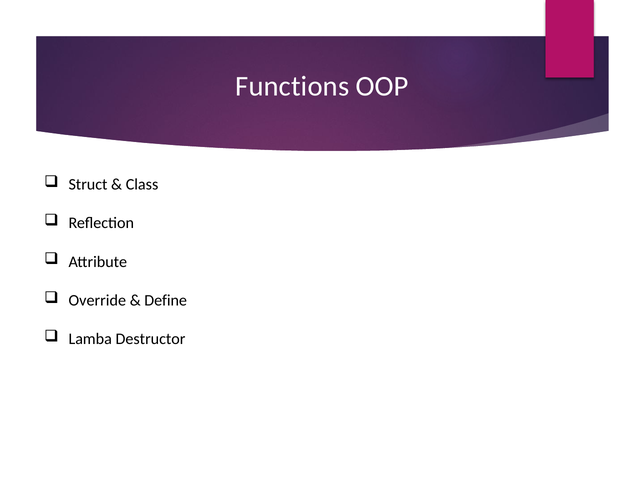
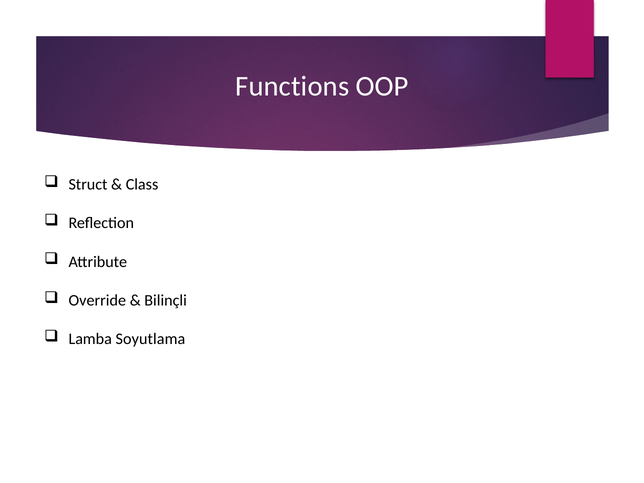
Define: Define -> Bilinçli (166, 300)
Destructor: Destructor -> Soyutlama (150, 339)
